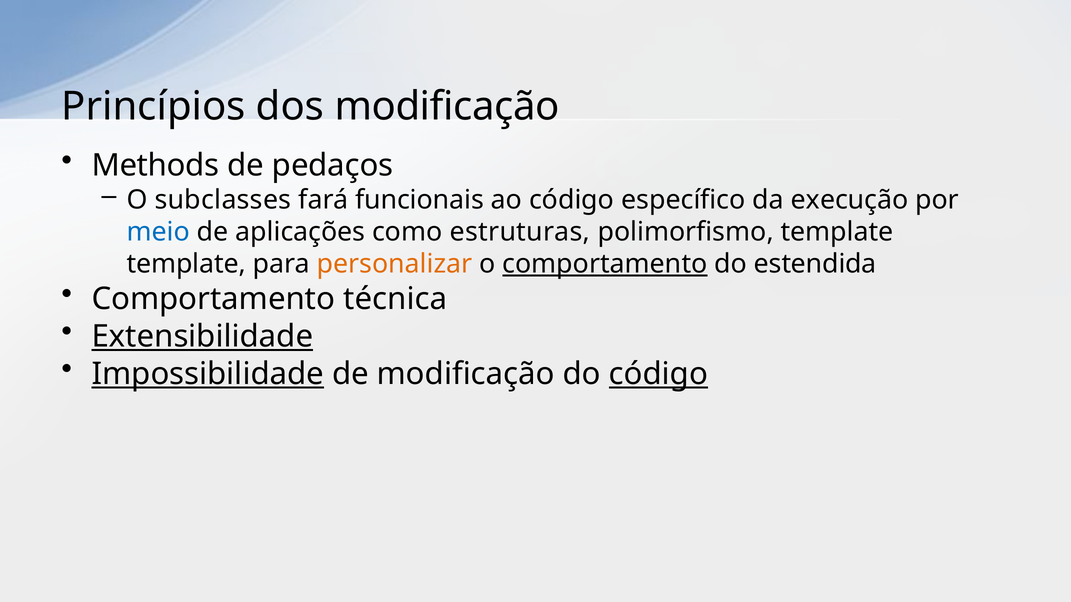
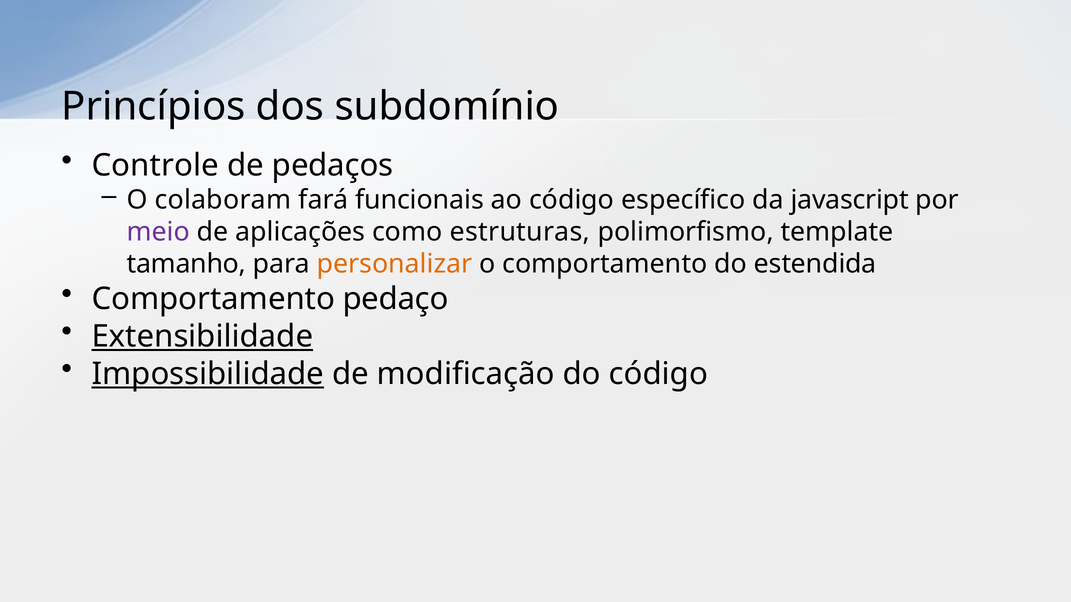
dos modificação: modificação -> subdomínio (447, 107)
Methods: Methods -> Controle (155, 165)
subclasses: subclasses -> colaboram (223, 200)
execução: execução -> javascript (850, 200)
meio colour: blue -> purple (158, 232)
template: template -> tamanho (186, 264)
comportamento underline: present -> none (605, 264)
técnica: técnica -> pedaço (396, 299)
código underline: present -> none (658, 374)
